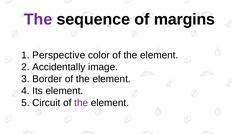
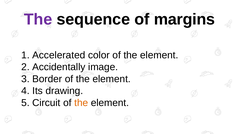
Perspective: Perspective -> Accelerated (59, 55)
Its element: element -> drawing (64, 91)
the colour: purple -> orange (81, 103)
